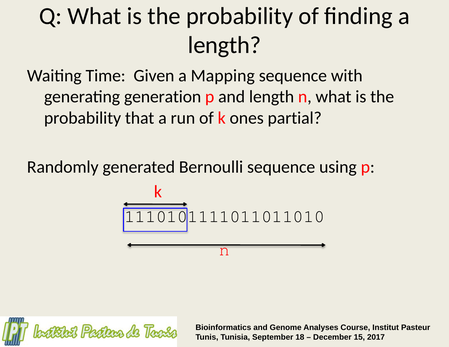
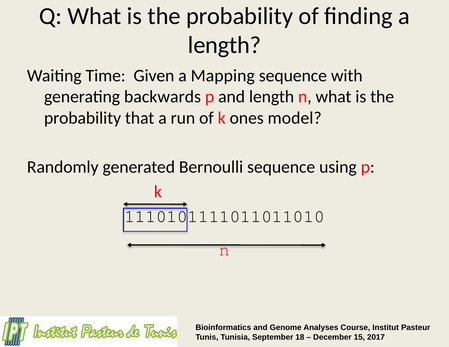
generation: generation -> backwards (163, 97)
partial: partial -> model (295, 118)
